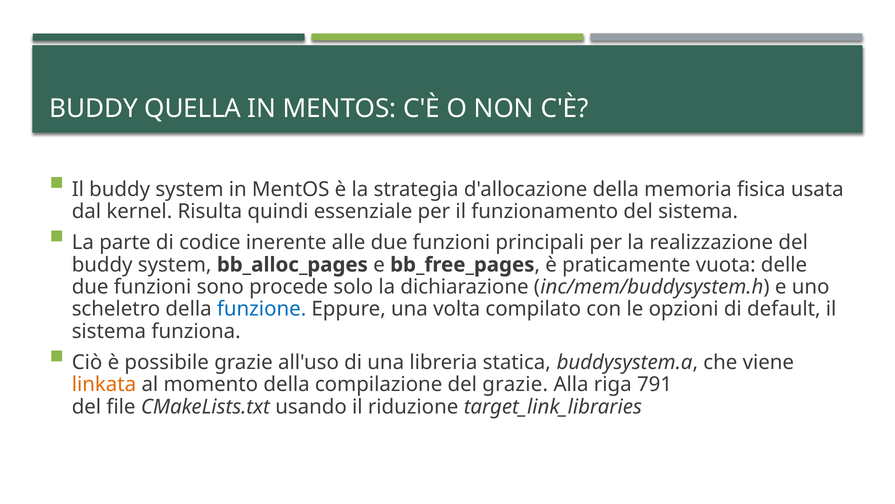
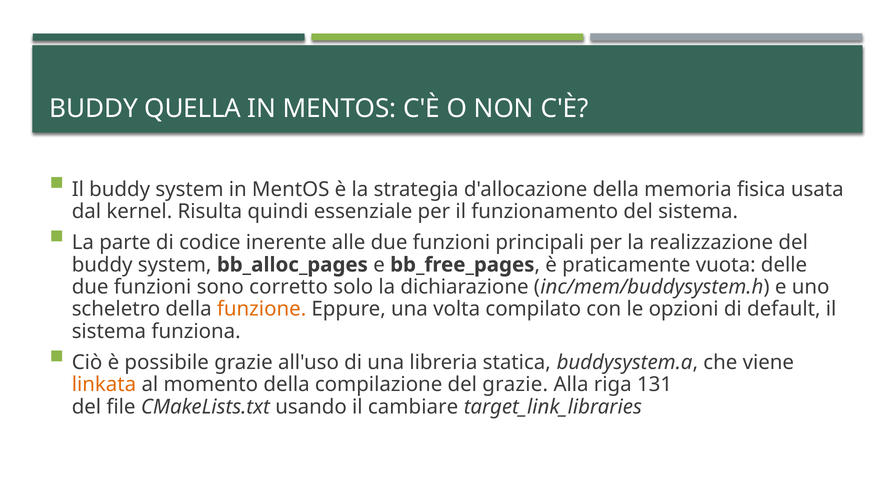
procede: procede -> corretto (289, 287)
funzione colour: blue -> orange (262, 309)
791: 791 -> 131 (655, 384)
riduzione: riduzione -> cambiare (413, 406)
